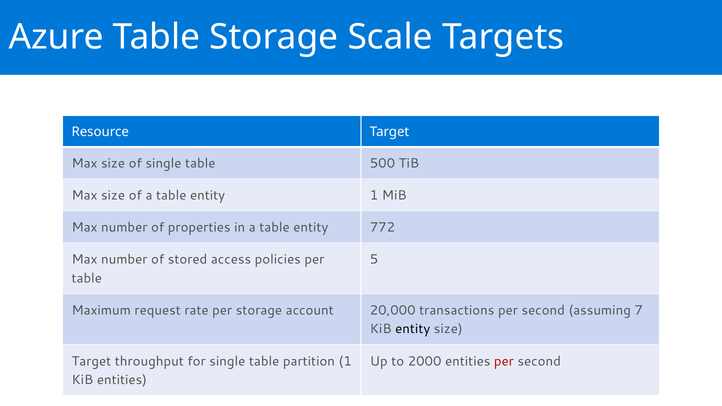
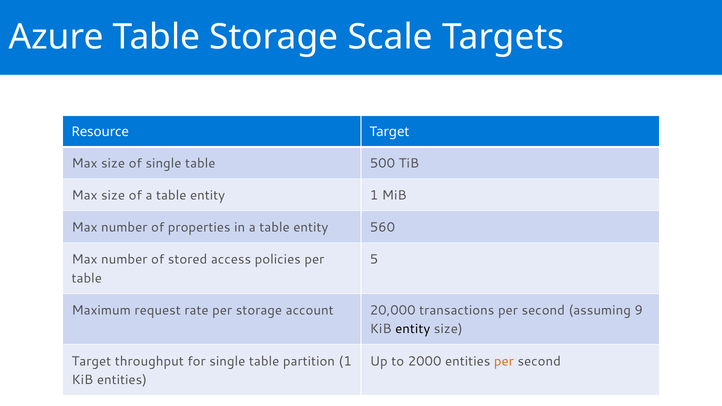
772: 772 -> 560 (382, 228)
7: 7 -> 9 (639, 310)
per colour: red -> orange (504, 361)
